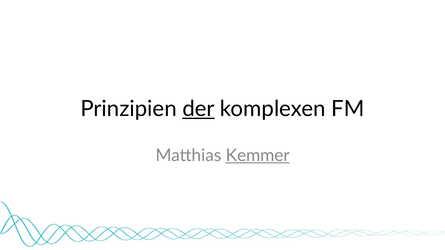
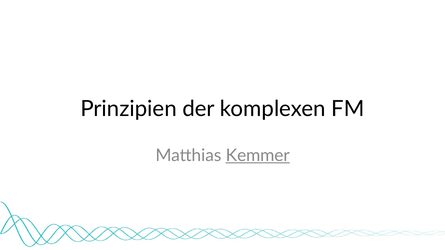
der underline: present -> none (199, 109)
